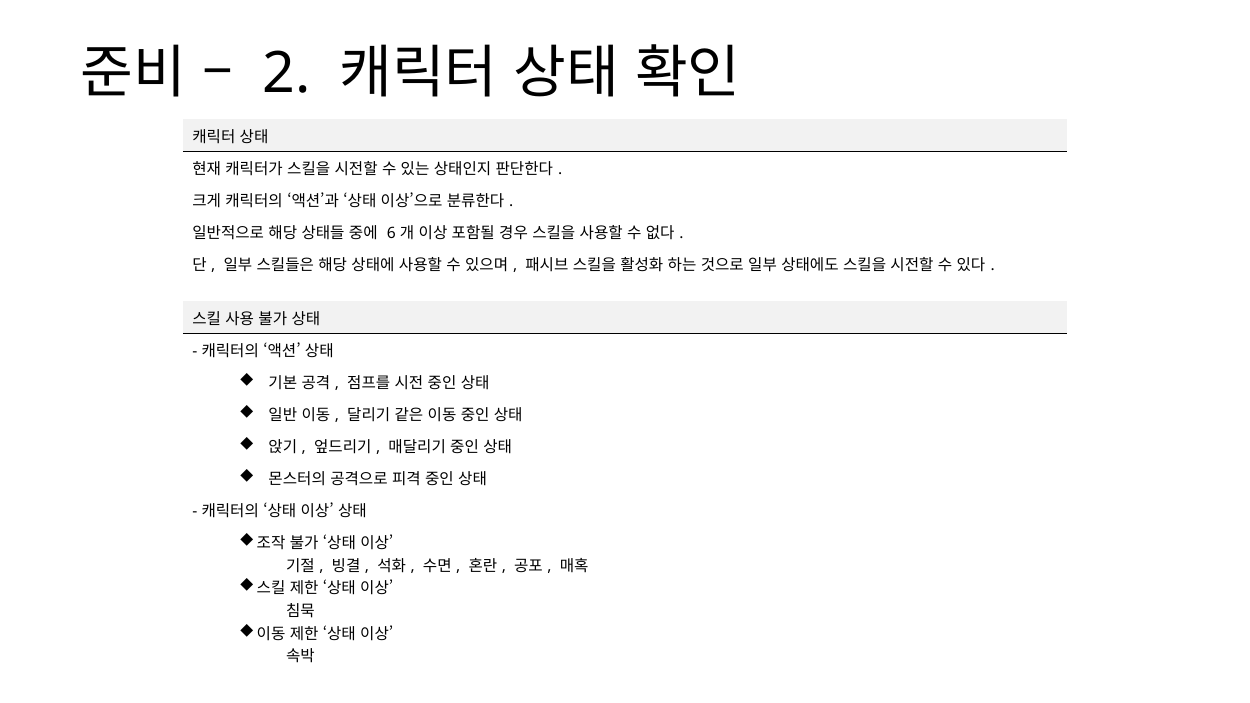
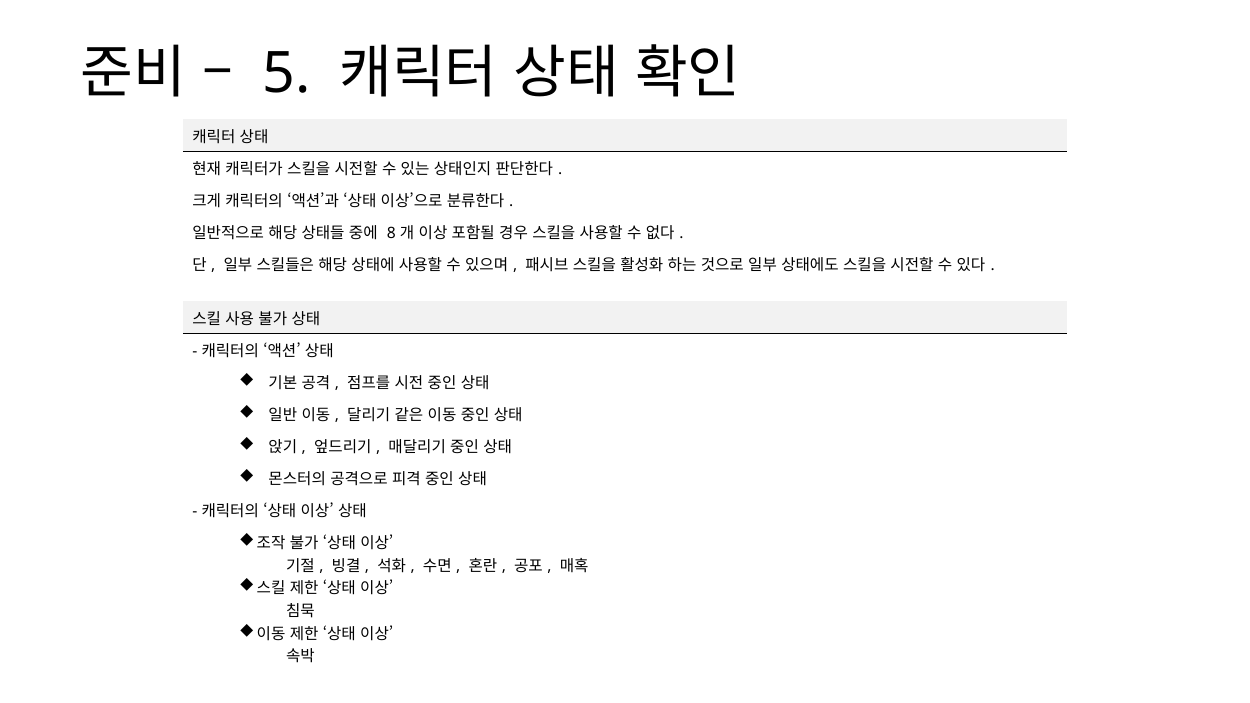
2: 2 -> 5 (287, 74)
6: 6 -> 8 (391, 233)
